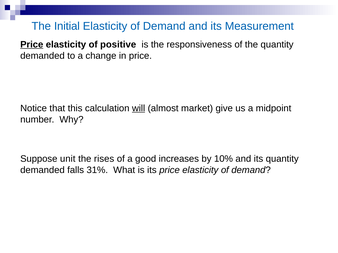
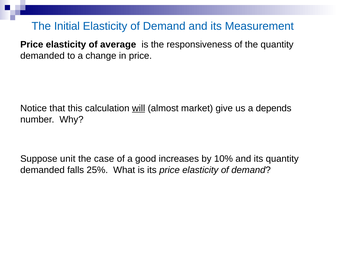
Price underline: present -> none (32, 45)
positive: positive -> average (118, 45)
midpoint: midpoint -> depends (274, 108)
rises: rises -> case (104, 159)
31%: 31% -> 25% (97, 170)
